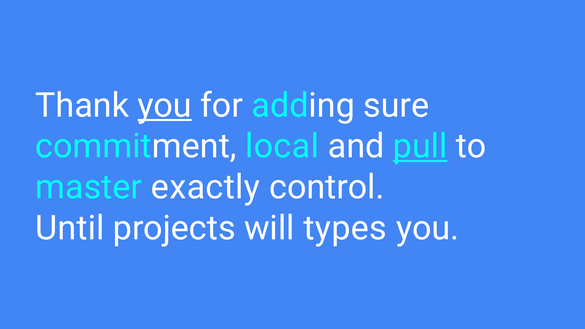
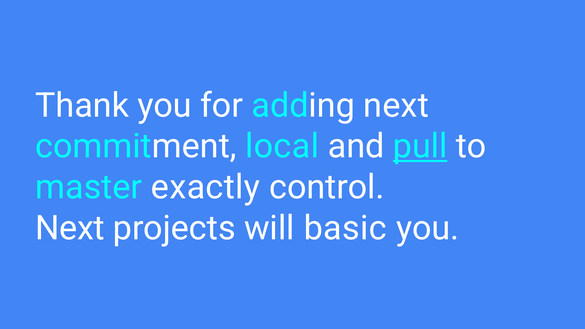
you underline: present -> none (165, 105)
adding sure: sure -> next (396, 105)
Until: Until -> Next (70, 228)
types: types -> basic (345, 228)
